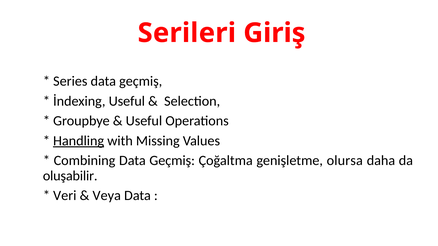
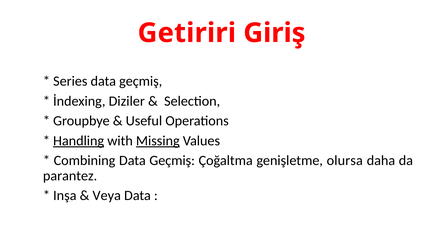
Serileri: Serileri -> Getiriri (187, 33)
İndexing Useful: Useful -> Diziler (127, 101)
Missing underline: none -> present (158, 141)
oluşabilir: oluşabilir -> parantez (70, 176)
Veri: Veri -> Inşa (65, 196)
